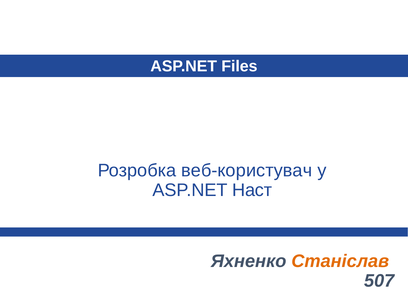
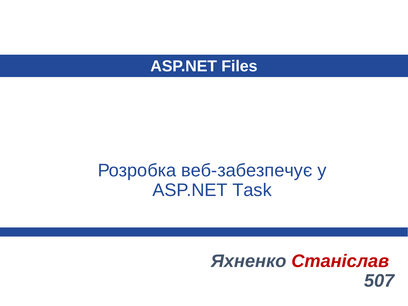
веб-користувач: веб-користувач -> веб-забезпечує (247, 171)
Наст: Наст -> Task (252, 190)
Станіслав colour: orange -> red (340, 261)
